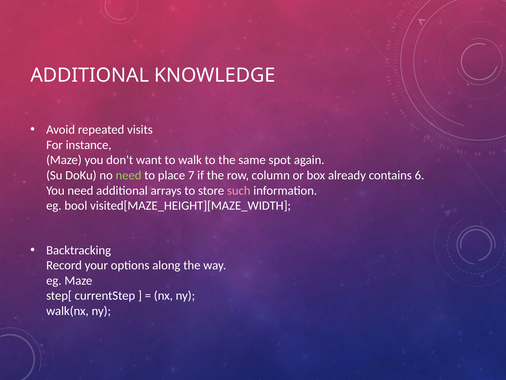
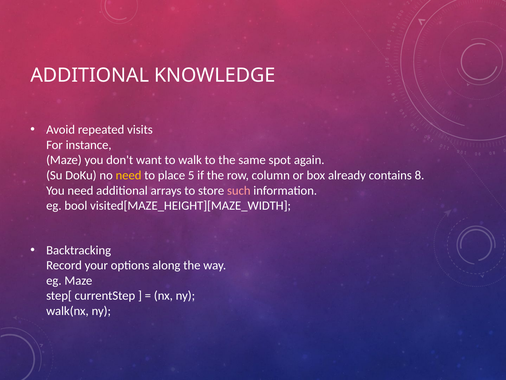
need colour: light green -> yellow (129, 175)
7: 7 -> 5 (191, 175)
6: 6 -> 8 (420, 175)
